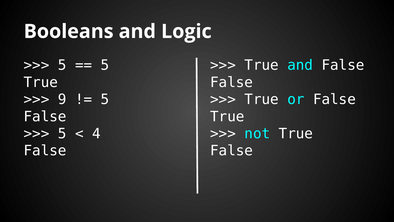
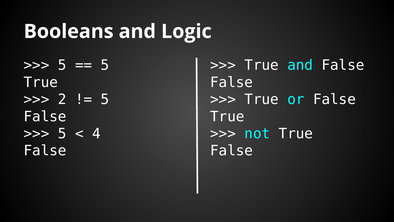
9: 9 -> 2 (62, 99)
